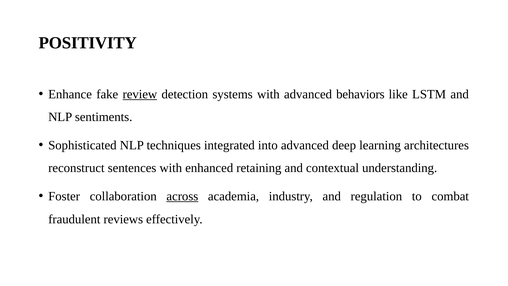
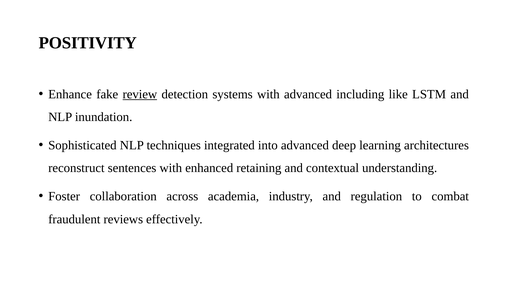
behaviors: behaviors -> including (360, 94)
sentiments: sentiments -> inundation (104, 117)
across underline: present -> none (182, 196)
